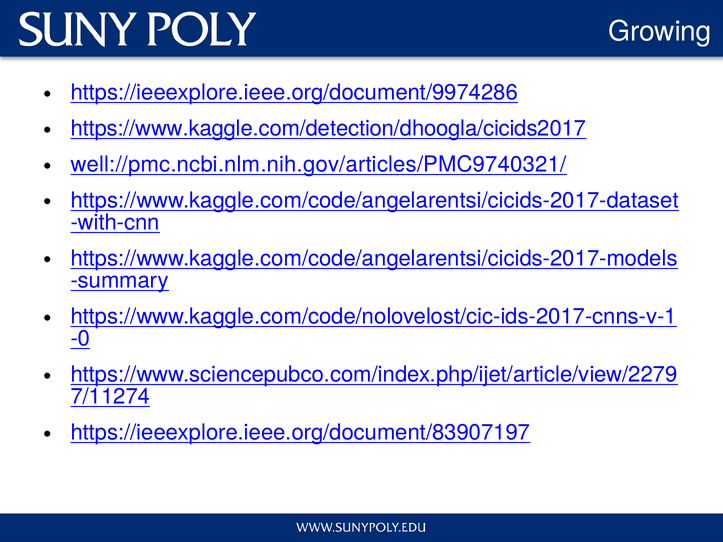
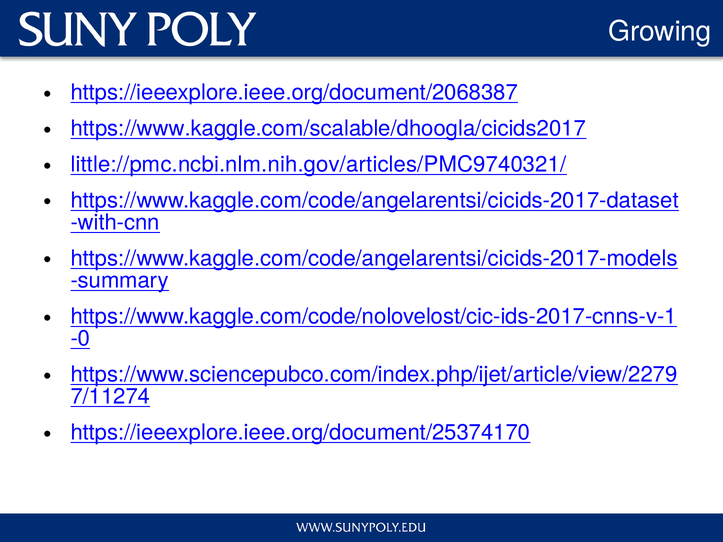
https://ieeexplore.ieee.org/document/9974286: https://ieeexplore.ieee.org/document/9974286 -> https://ieeexplore.ieee.org/document/2068387 (294, 92)
https://www.kaggle.com/detection/dhoogla/cicids2017: https://www.kaggle.com/detection/dhoogla/cicids2017 -> https://www.kaggle.com/scalable/dhoogla/cicids2017 (328, 128)
well://pmc.ncbi.nlm.nih.gov/articles/PMC9740321/: well://pmc.ncbi.nlm.nih.gov/articles/PMC9740321/ -> little://pmc.ncbi.nlm.nih.gov/articles/PMC9740321/ (318, 164)
https://ieeexplore.ieee.org/document/83907197: https://ieeexplore.ieee.org/document/83907197 -> https://ieeexplore.ieee.org/document/25374170 (300, 433)
